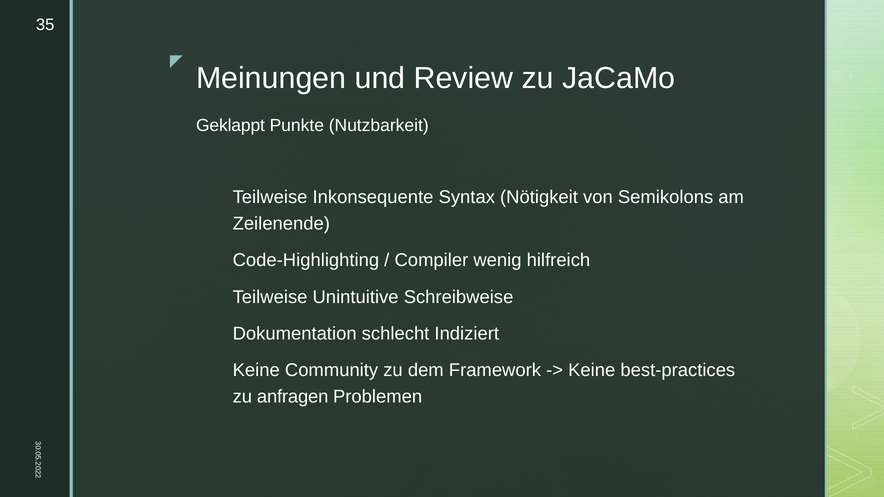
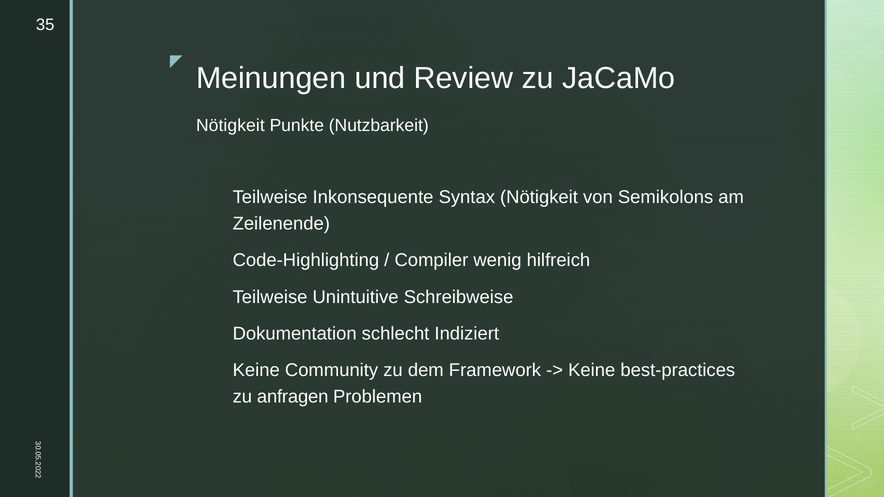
Geklappt: Geklappt -> Nötigkeit (230, 125)
